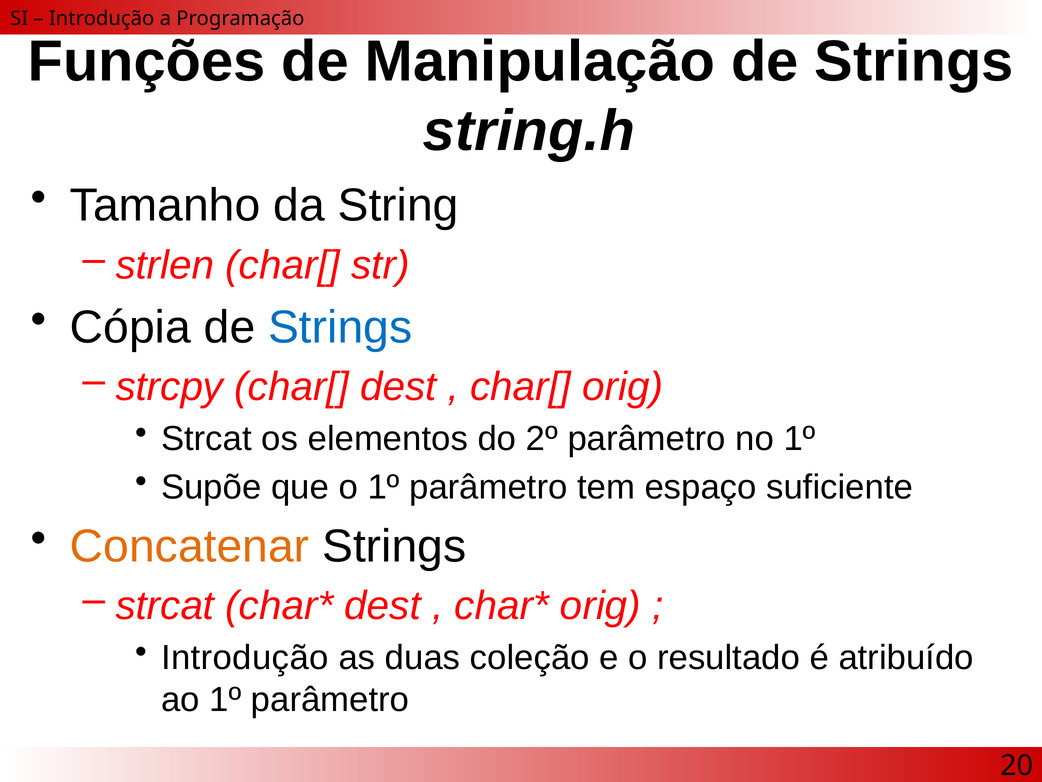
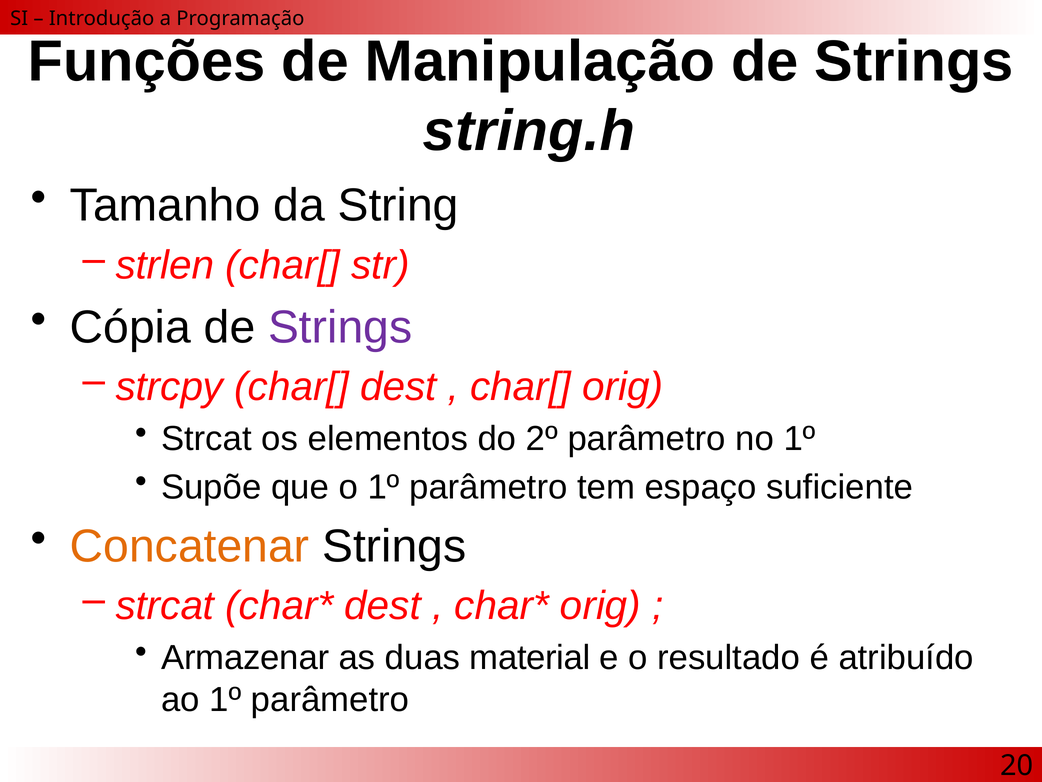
Strings colour: blue -> purple (340, 327)
Introdução: Introdução -> Armazenar (245, 657)
coleção: coleção -> material (530, 657)
